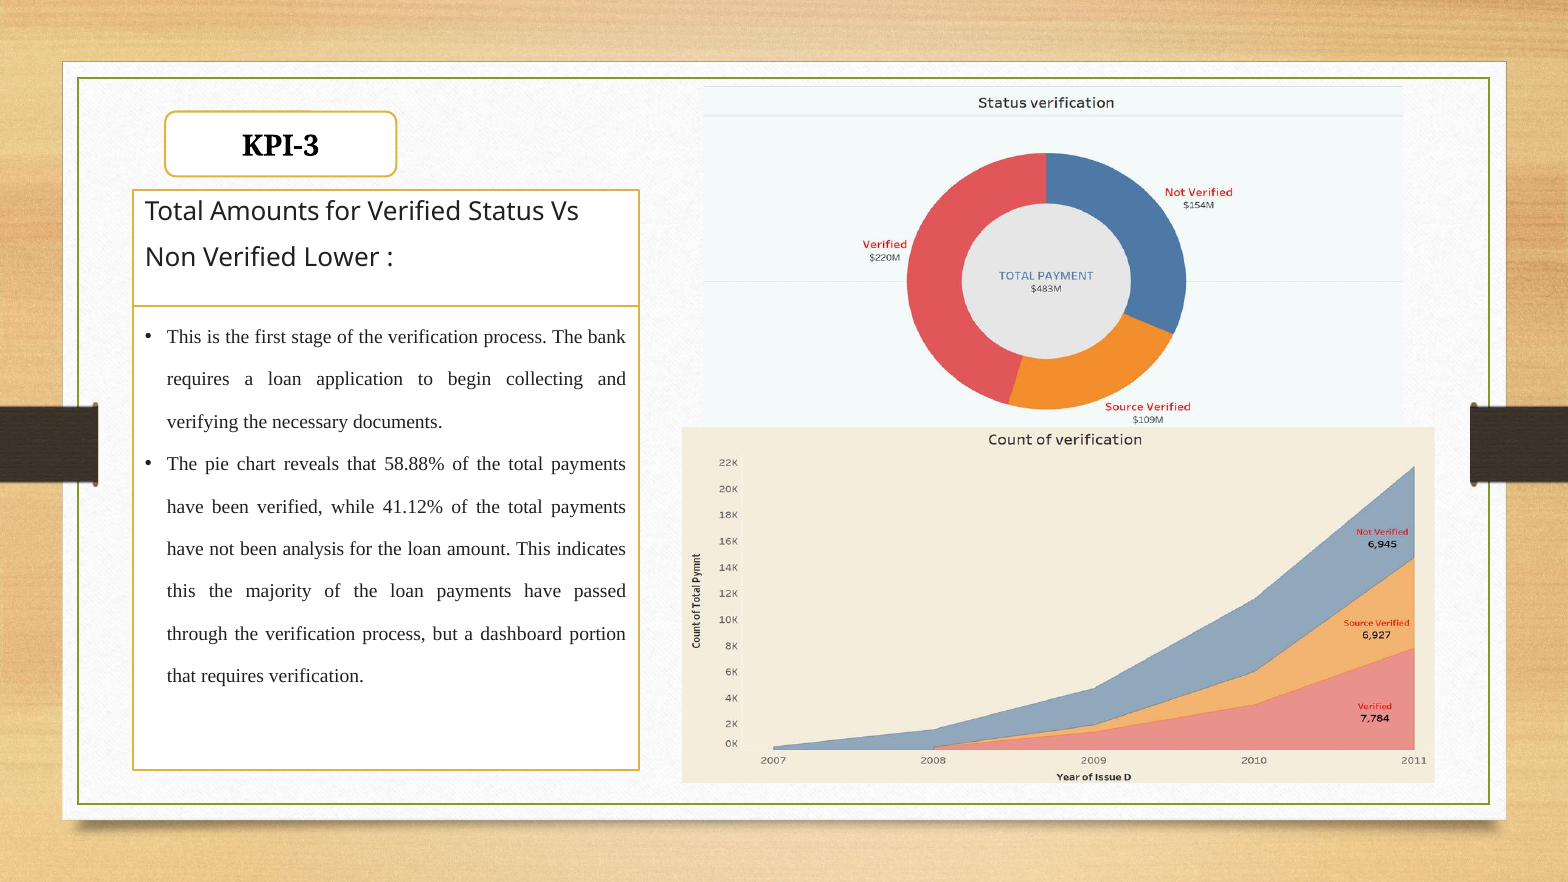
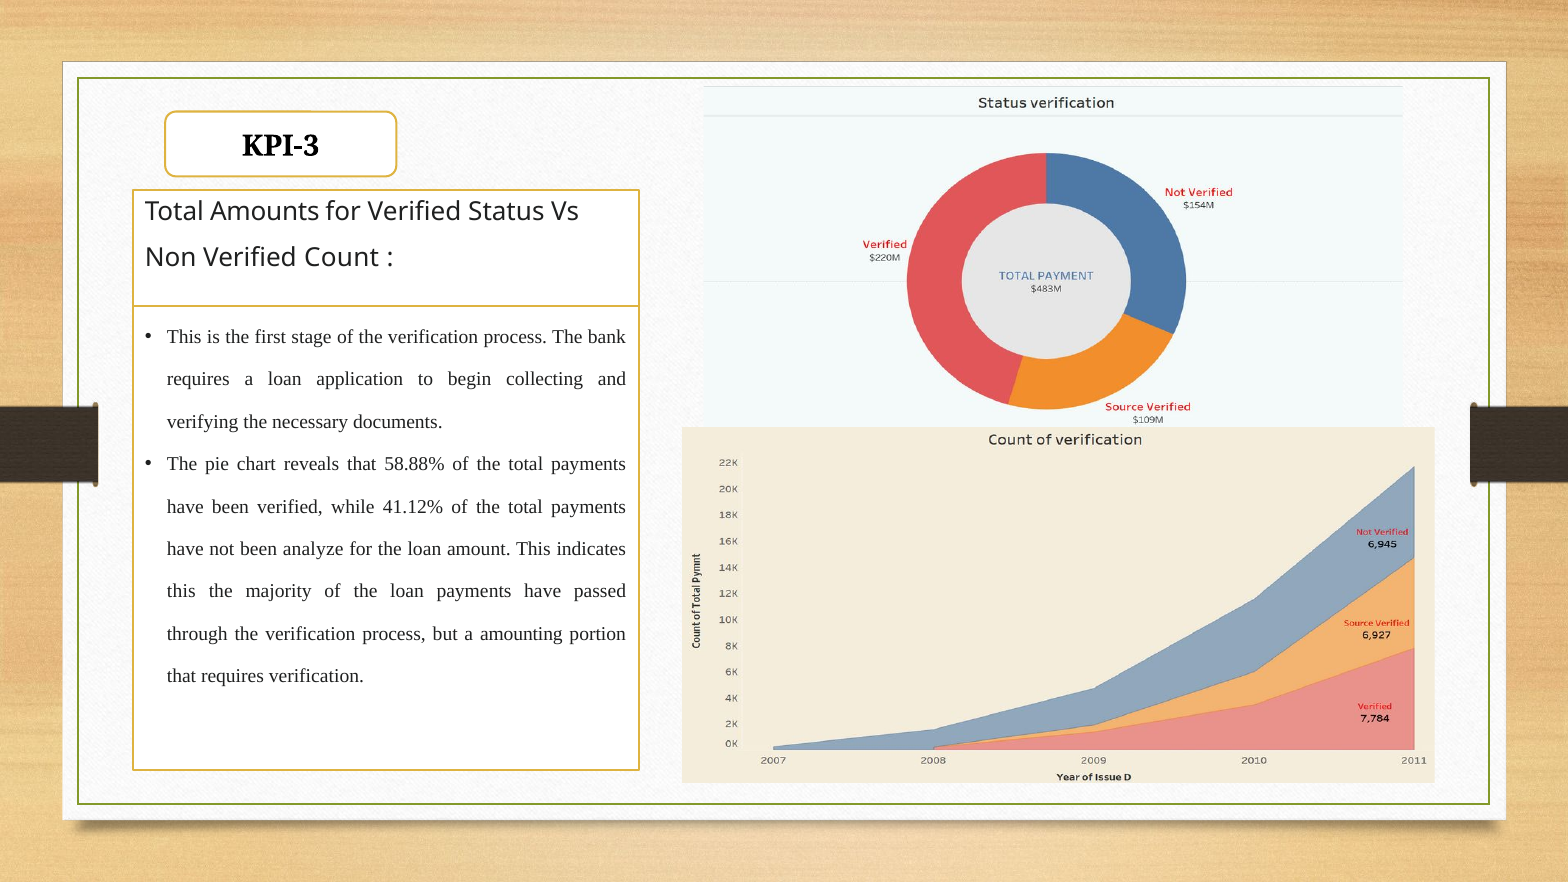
Lower: Lower -> Count (342, 258)
analysis: analysis -> analyze (313, 549)
dashboard: dashboard -> amounting (521, 634)
